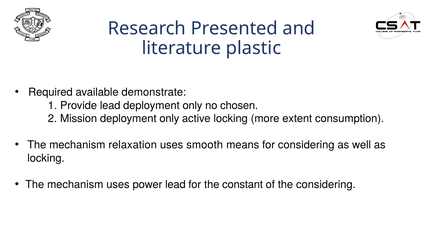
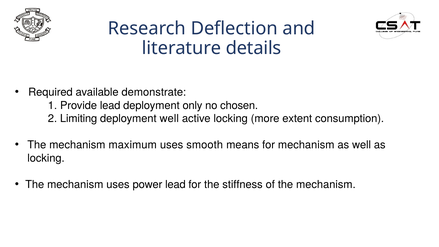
Presented: Presented -> Deflection (234, 28)
plastic: plastic -> details (254, 48)
Mission: Mission -> Limiting (79, 119)
only: only -> well (169, 119)
relaxation: relaxation -> maximum (133, 145)
for considering: considering -> mechanism (306, 145)
constant: constant -> stiffness (243, 184)
of the considering: considering -> mechanism (326, 184)
